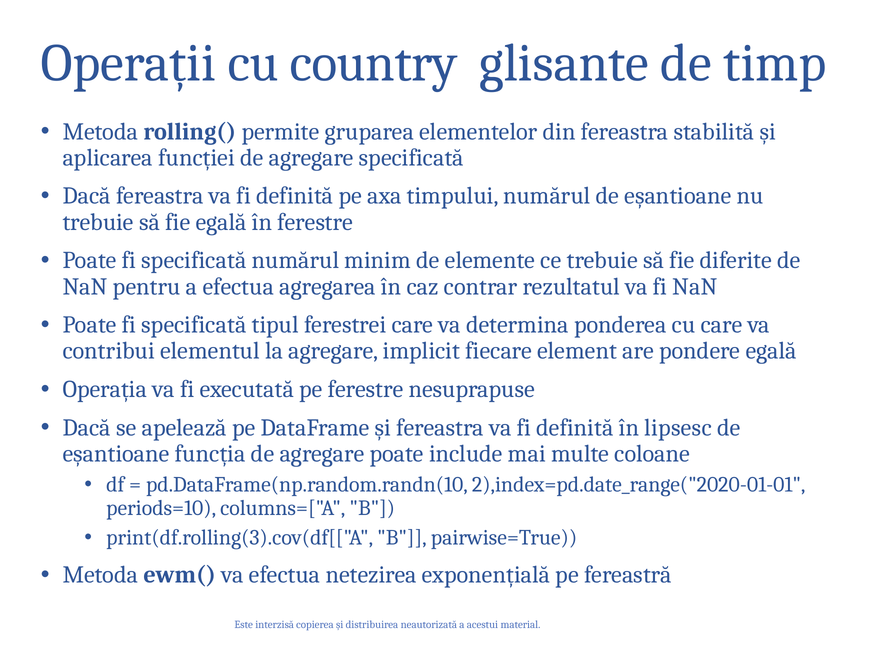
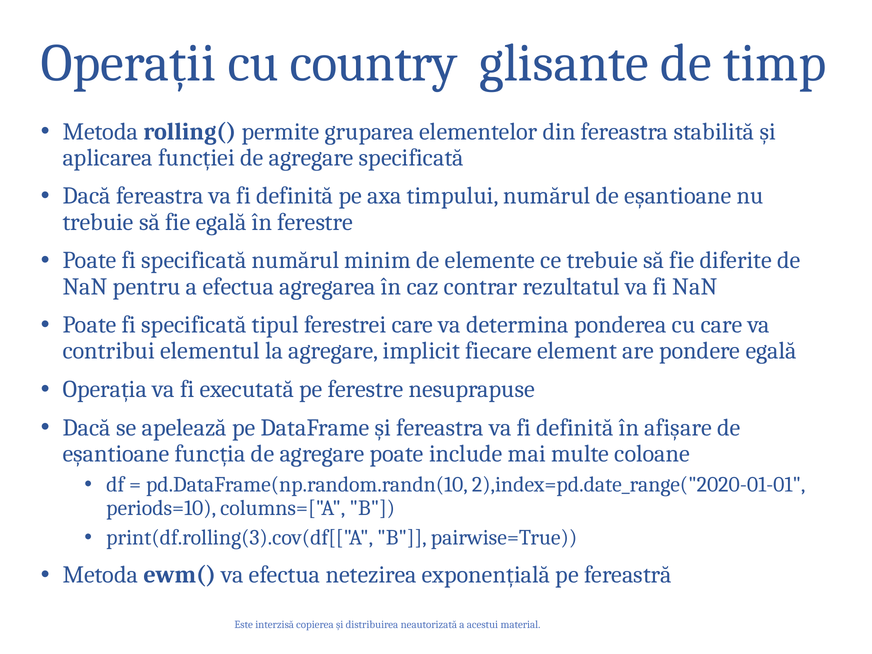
lipsesc: lipsesc -> afișare (678, 428)
